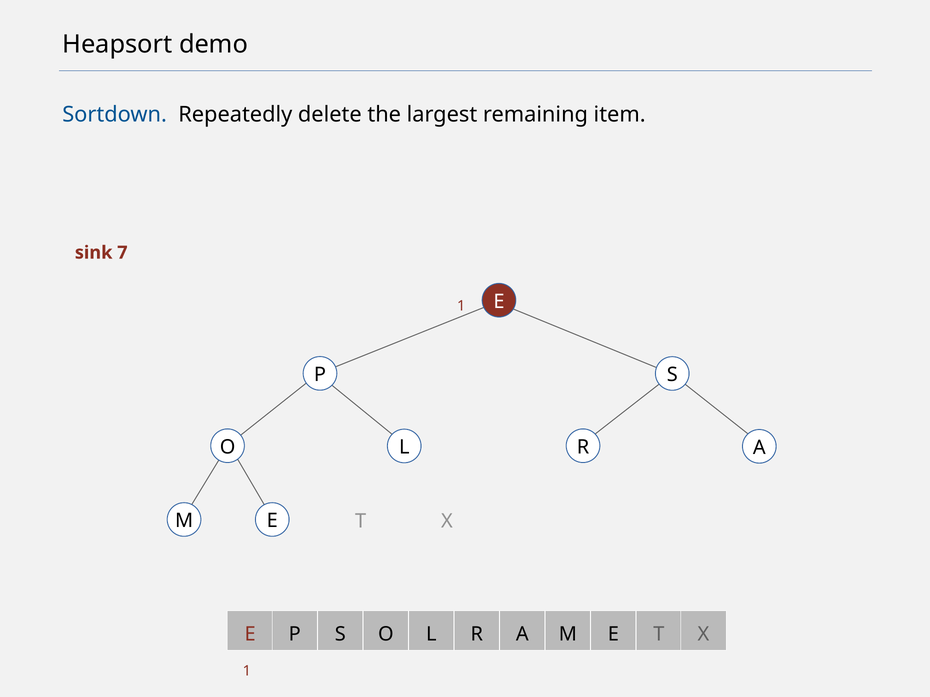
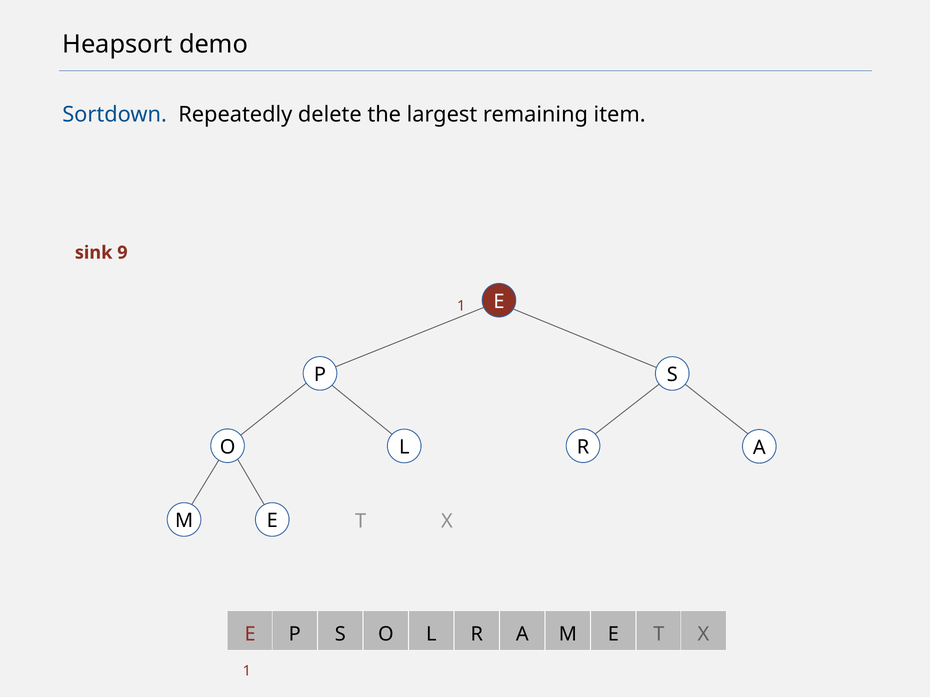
7: 7 -> 9 (122, 253)
